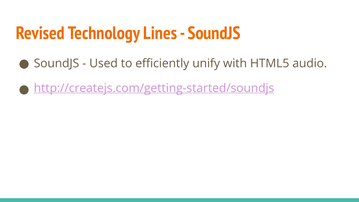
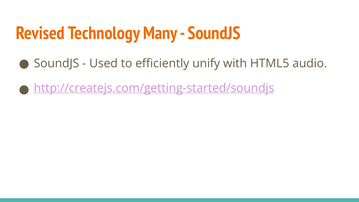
Lines: Lines -> Many (160, 33)
